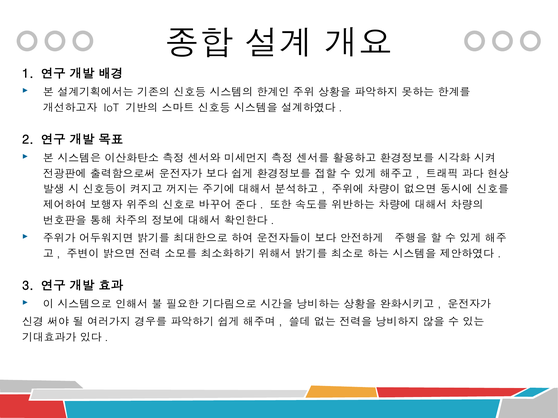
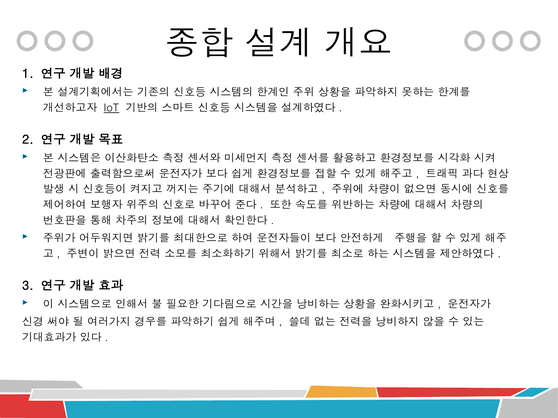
IoT underline: none -> present (111, 108)
